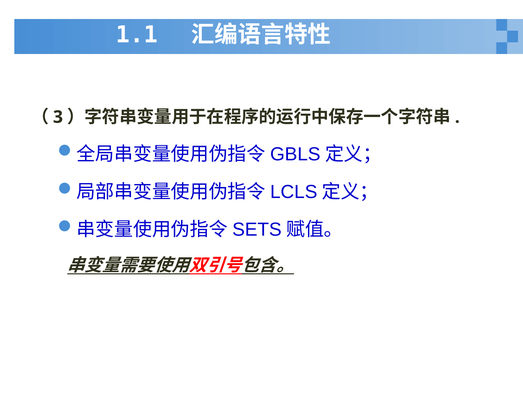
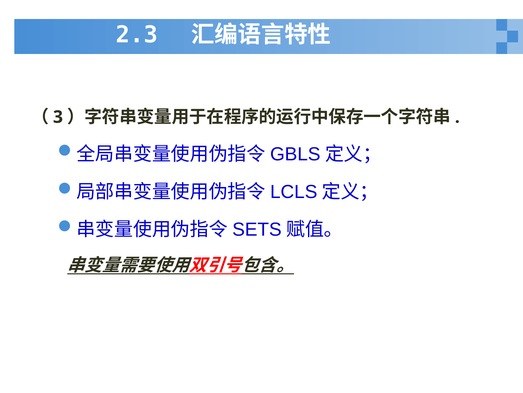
1.1: 1.1 -> 2.3 (137, 35)
